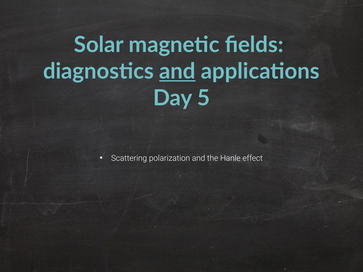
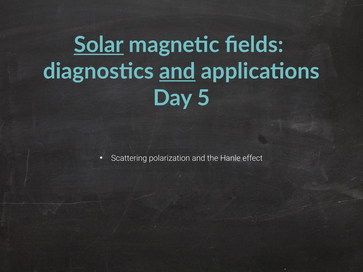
Solar underline: none -> present (99, 45)
